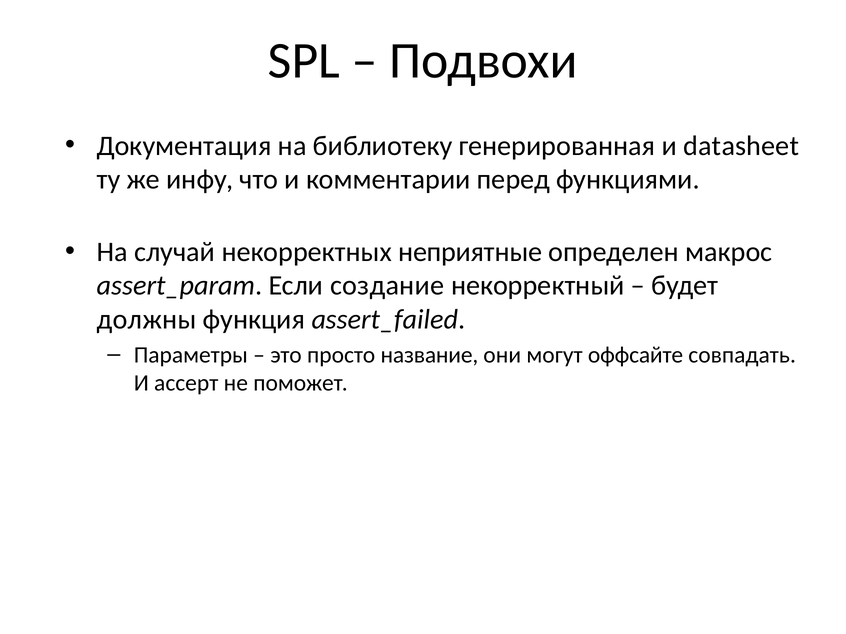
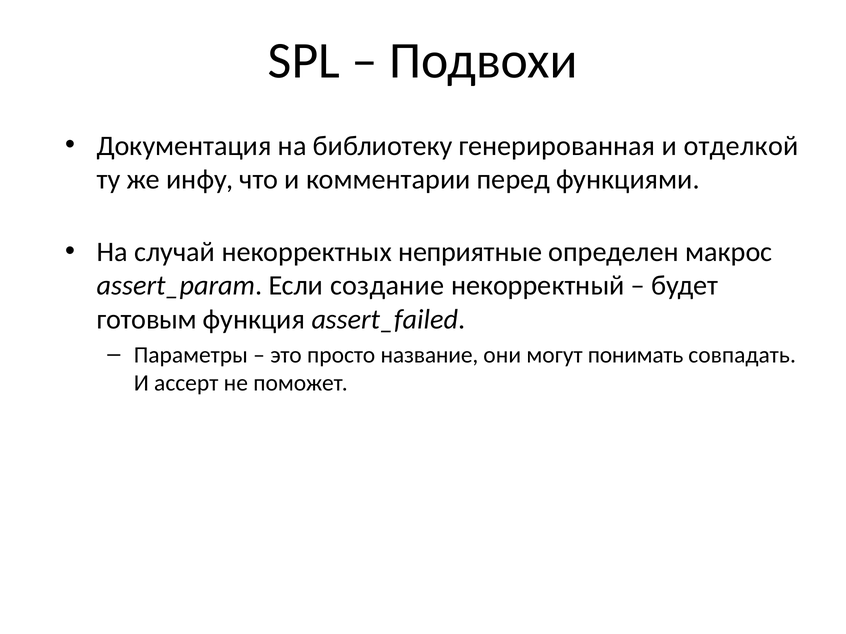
datasheet: datasheet -> отделкой (741, 146)
должны: должны -> готовым (147, 320)
оффсайте: оффсайте -> понимать (636, 355)
